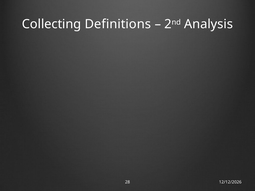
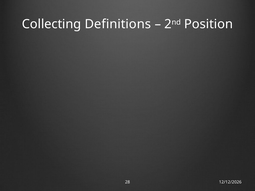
Analysis: Analysis -> Position (208, 24)
